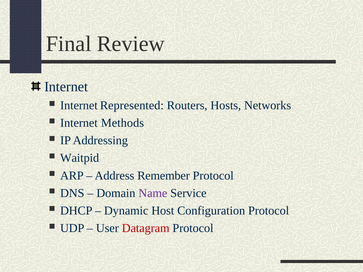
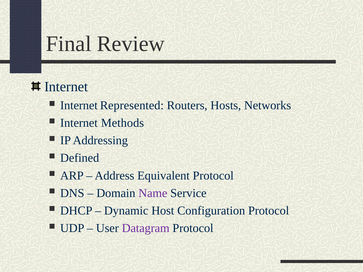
Waitpid: Waitpid -> Defined (80, 158)
Remember: Remember -> Equivalent (164, 176)
Datagram colour: red -> purple (146, 228)
